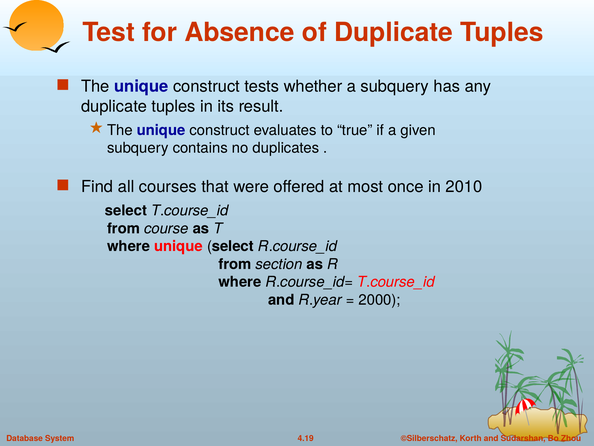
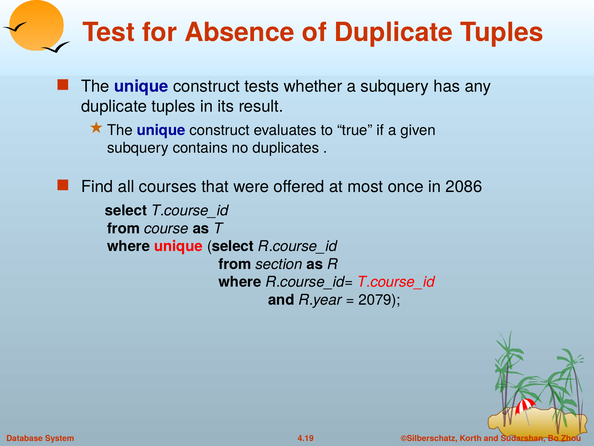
2010: 2010 -> 2086 (464, 187)
2000: 2000 -> 2079 (380, 300)
